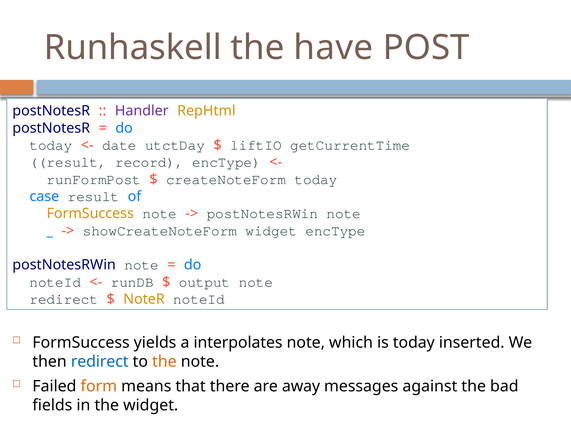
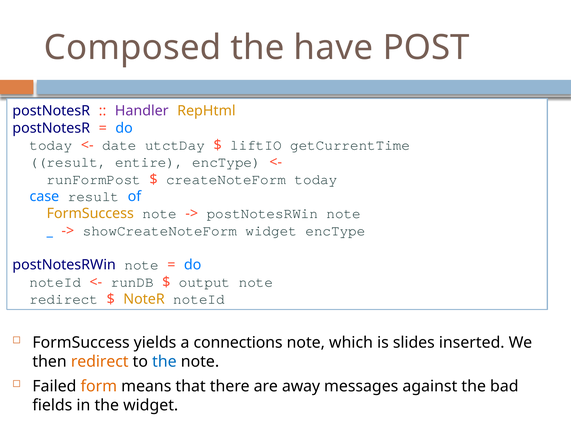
Runhaskell: Runhaskell -> Composed (133, 48)
record: record -> entire (149, 162)
interpolates: interpolates -> connections (238, 343)
is today: today -> slides (414, 343)
redirect colour: blue -> orange (100, 362)
the colour: orange -> blue (164, 362)
